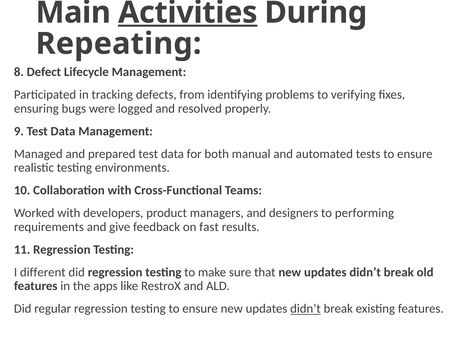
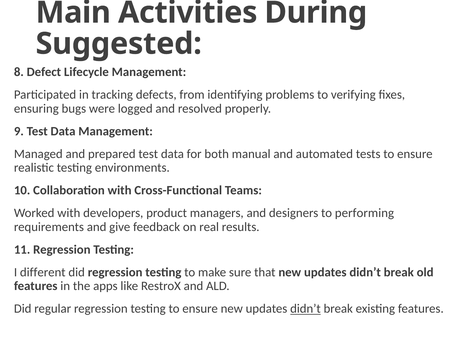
Activities underline: present -> none (188, 13)
Repeating: Repeating -> Suggested (119, 44)
fast: fast -> real (209, 227)
